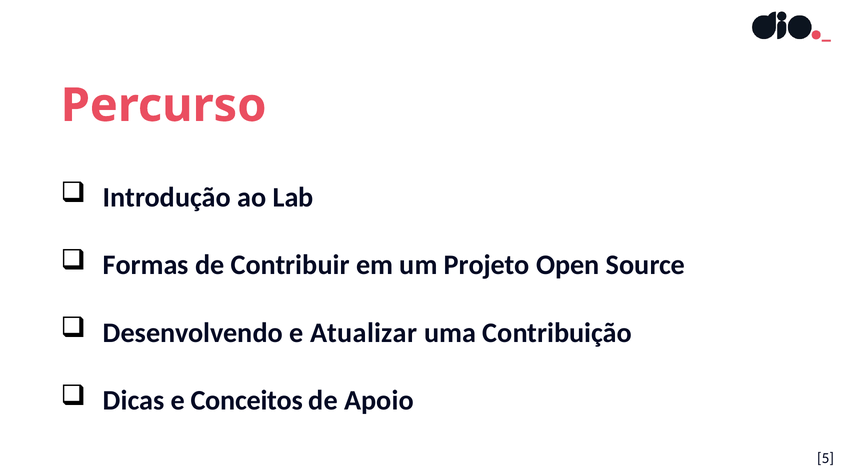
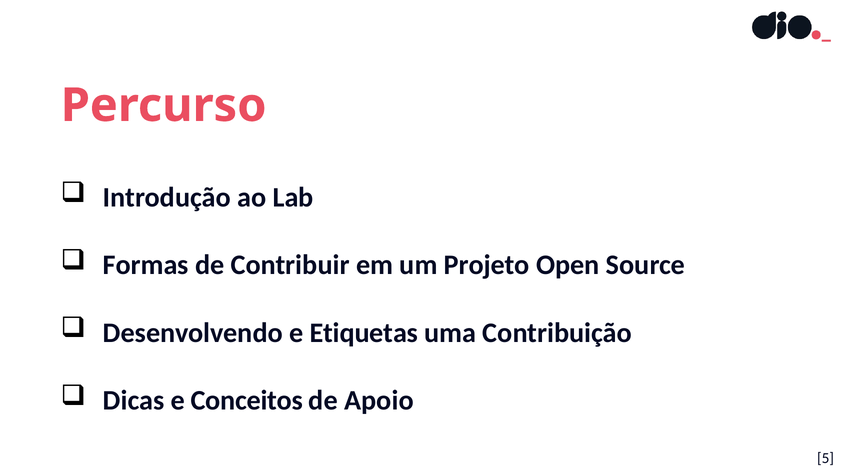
Atualizar: Atualizar -> Etiquetas (364, 333)
